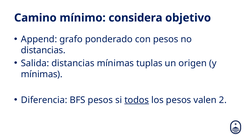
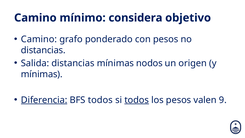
Append: Append -> Camino (39, 39)
tuplas: tuplas -> nodos (149, 63)
Diferencia underline: none -> present (44, 100)
BFS pesos: pesos -> todos (100, 100)
2: 2 -> 9 (223, 100)
